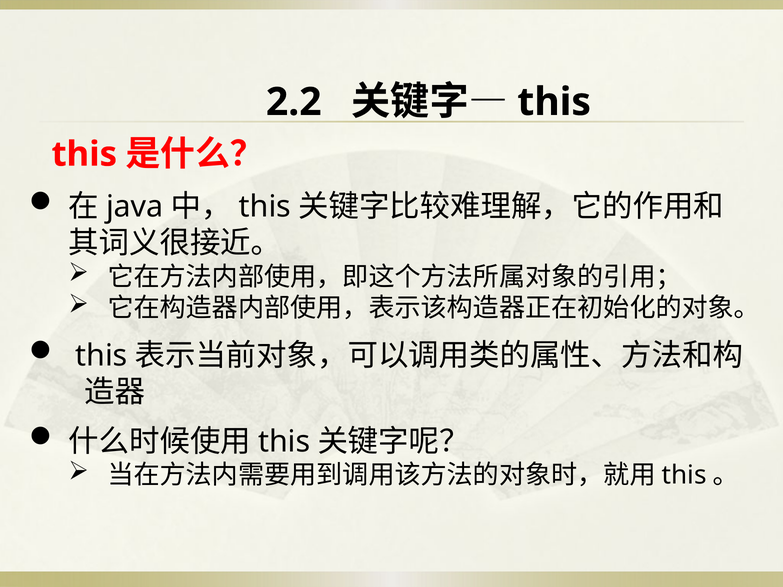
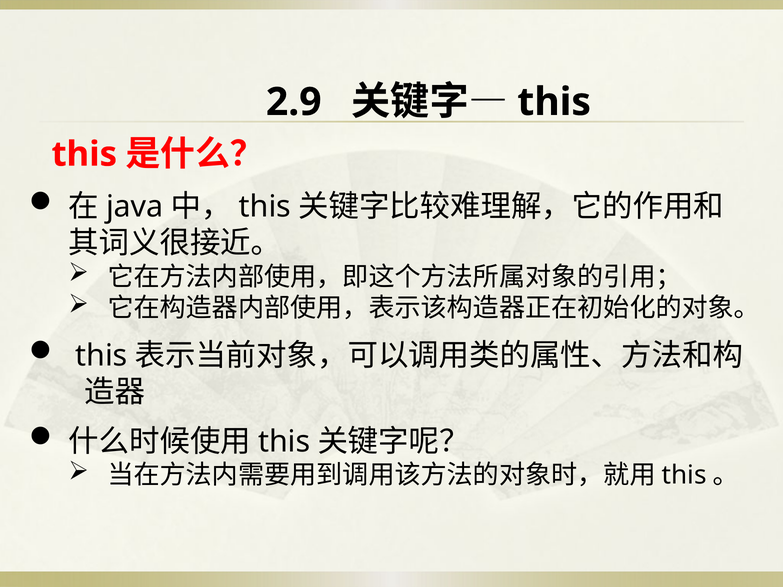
2.2: 2.2 -> 2.9 (294, 102)
